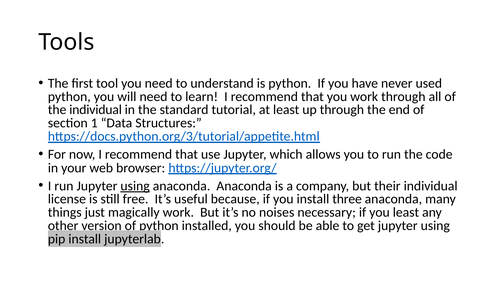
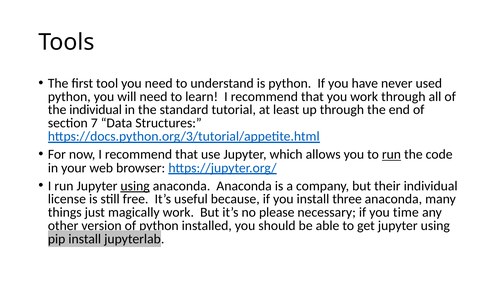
1: 1 -> 7 (94, 123)
run underline: none -> present (391, 155)
noises: noises -> please (277, 213)
you least: least -> time (406, 213)
